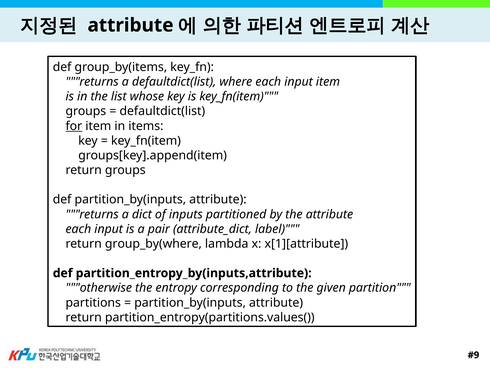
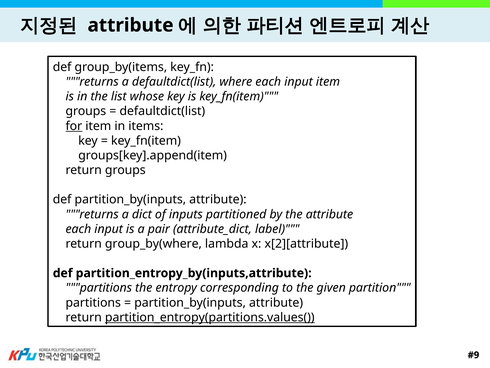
x[1][attribute: x[1][attribute -> x[2][attribute (306, 243)
otherwise: otherwise -> partitions (99, 288)
partition_entropy(partitions.values( underline: none -> present (210, 317)
